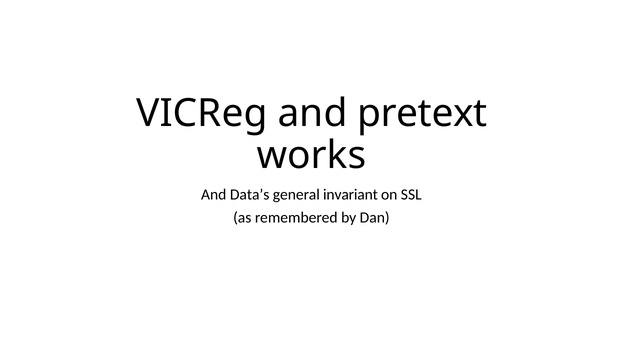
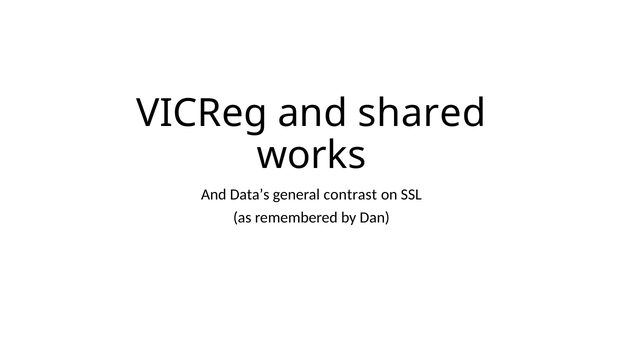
pretext: pretext -> shared (422, 114)
invariant: invariant -> contrast (350, 195)
